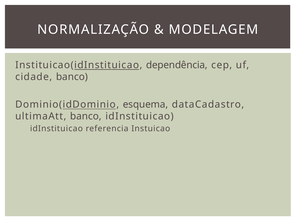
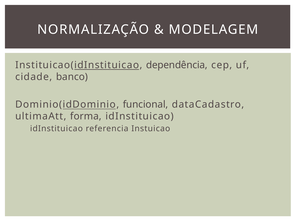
esquema: esquema -> funcional (146, 104)
ultimaAtt banco: banco -> forma (86, 116)
